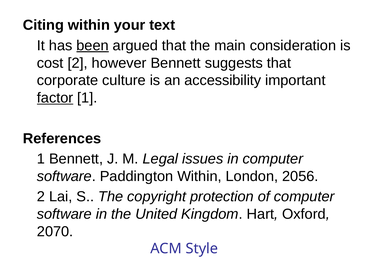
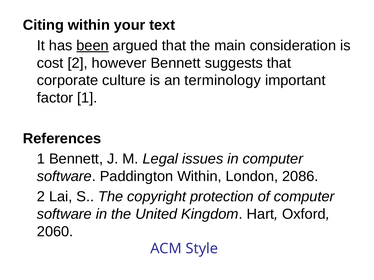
accessibility: accessibility -> terminology (223, 81)
factor underline: present -> none (55, 98)
2056: 2056 -> 2086 (300, 177)
2070: 2070 -> 2060 (55, 232)
